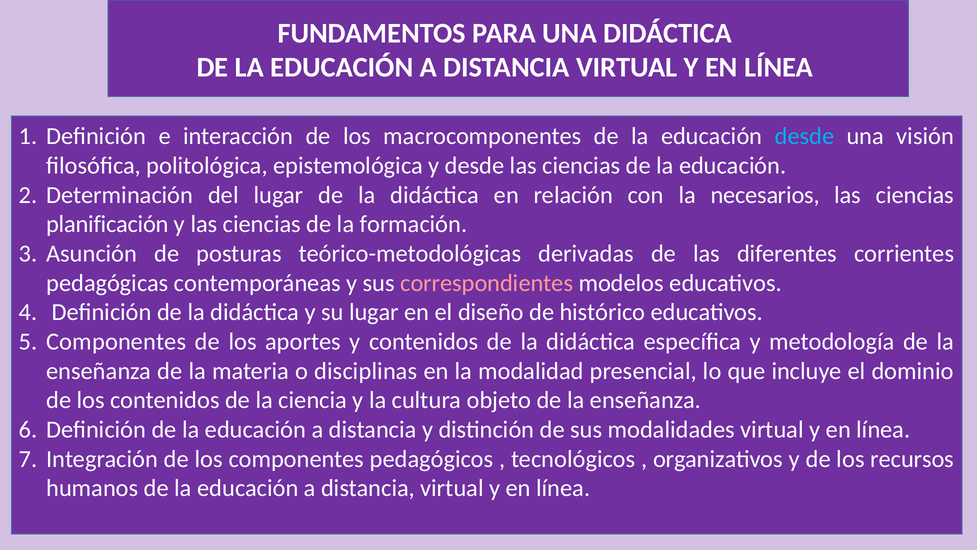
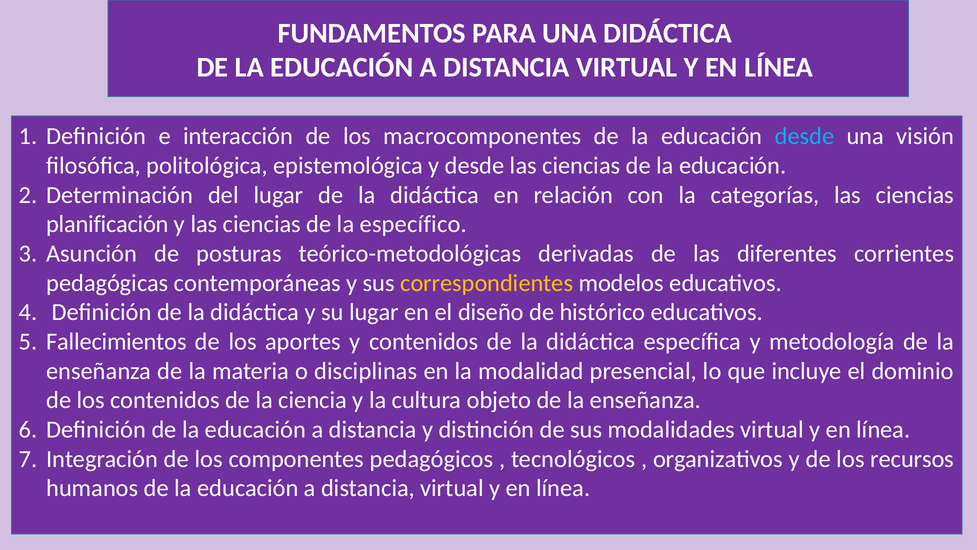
necesarios: necesarios -> categorías (765, 195)
formación: formación -> específico (413, 224)
correspondientes colour: pink -> yellow (487, 283)
Componentes: Componentes -> Fallecimientos (116, 341)
